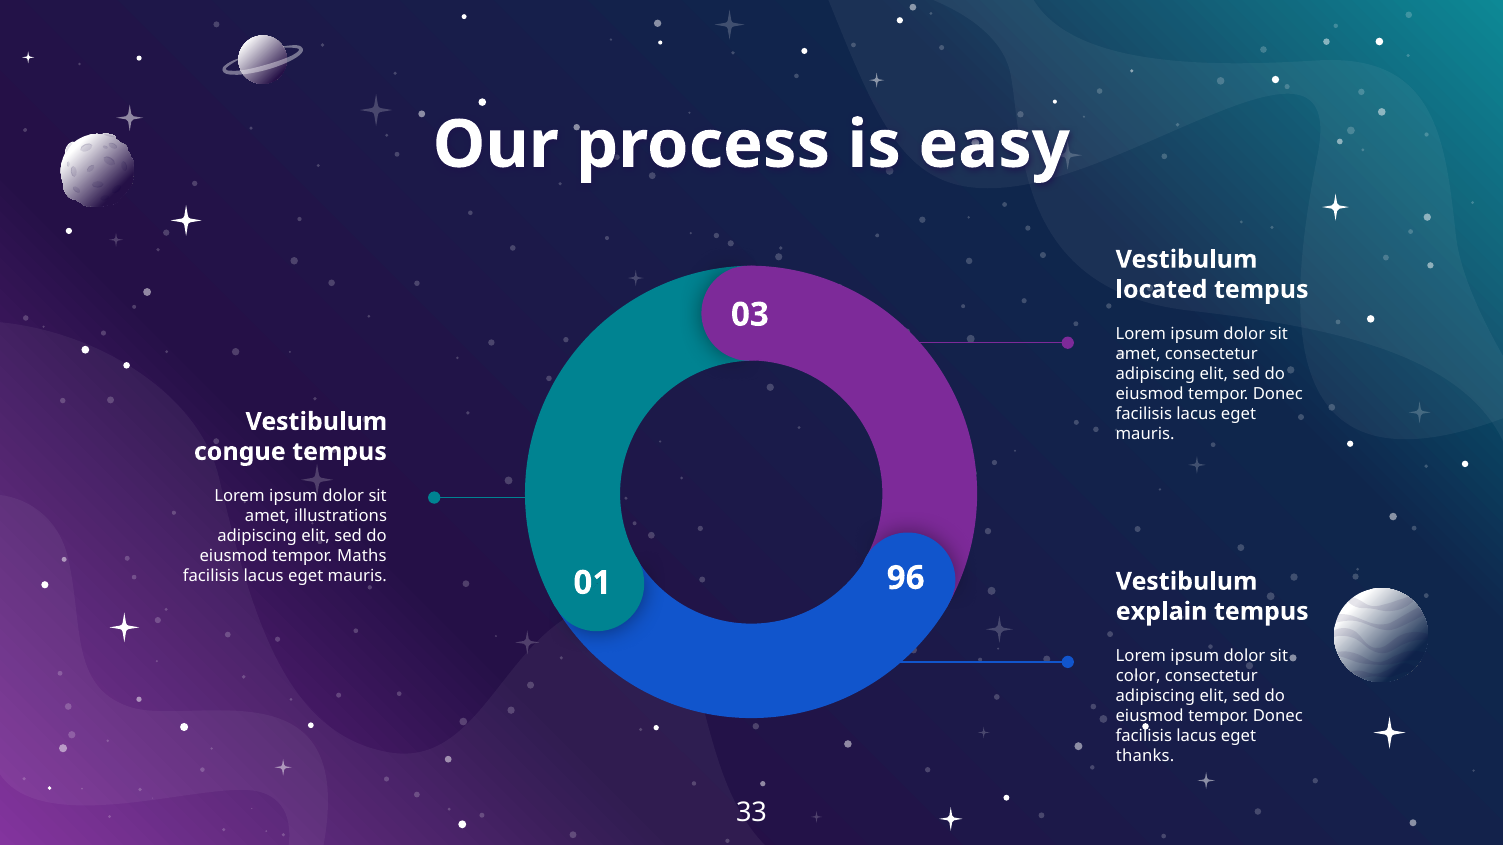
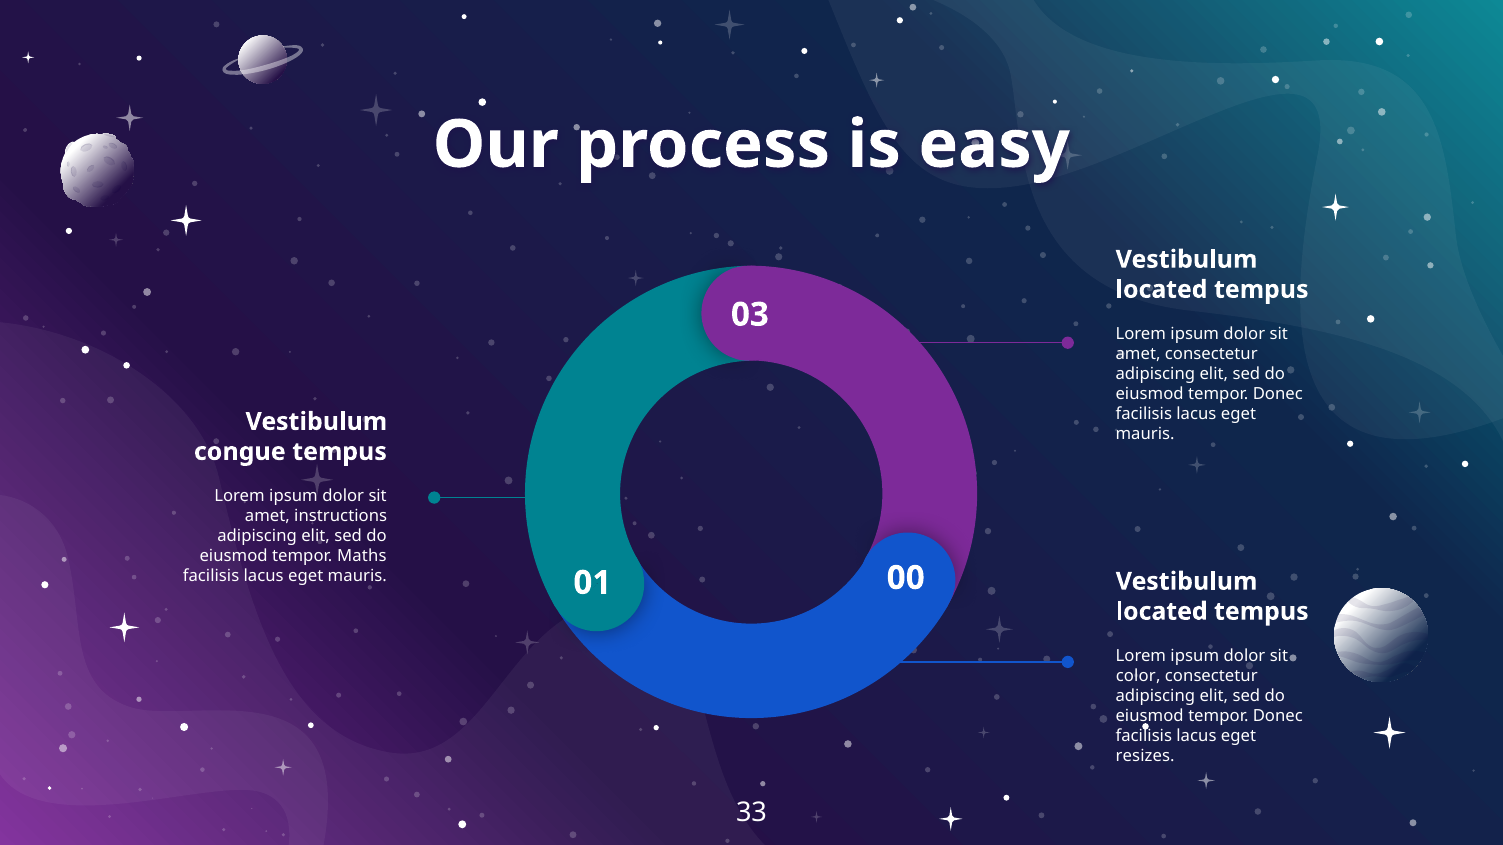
illustrations: illustrations -> instructions (341, 516)
96: 96 -> 00 (906, 578)
explain: explain -> located (1162, 612)
thanks: thanks -> resizes (1145, 756)
